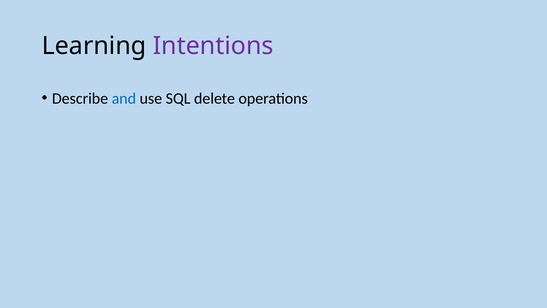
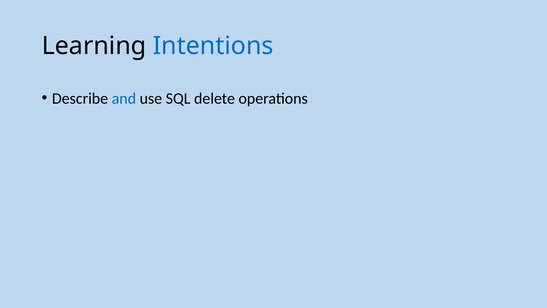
Intentions colour: purple -> blue (213, 46)
